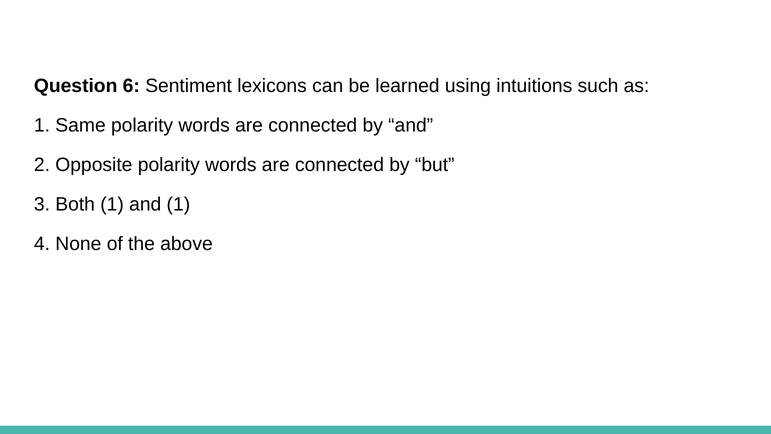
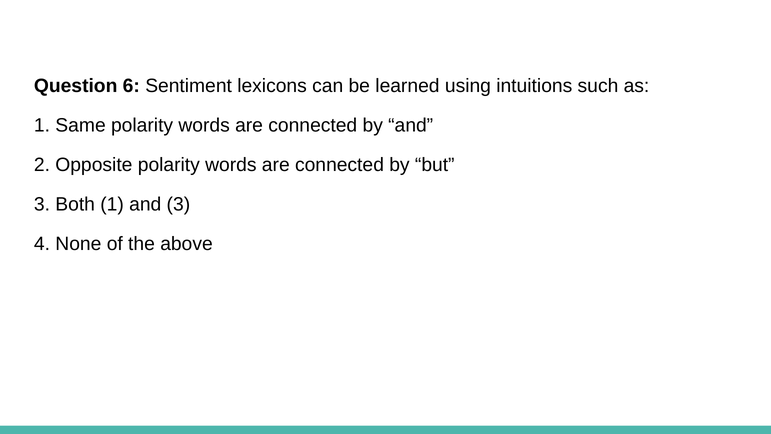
and 1: 1 -> 3 (178, 204)
